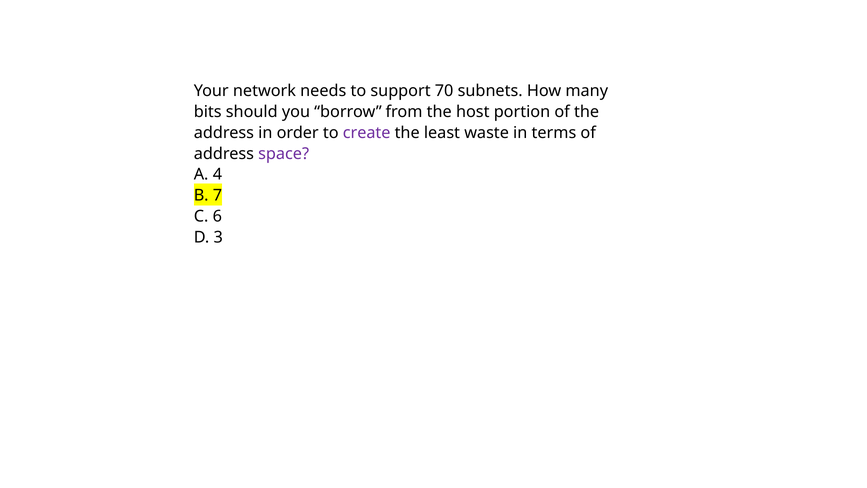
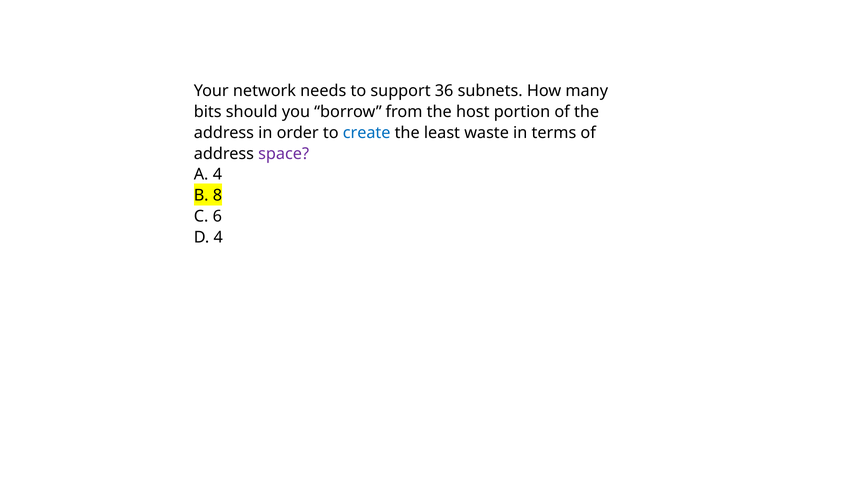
70: 70 -> 36 (444, 91)
create colour: purple -> blue (367, 133)
7: 7 -> 8 (217, 195)
D 3: 3 -> 4 (218, 237)
